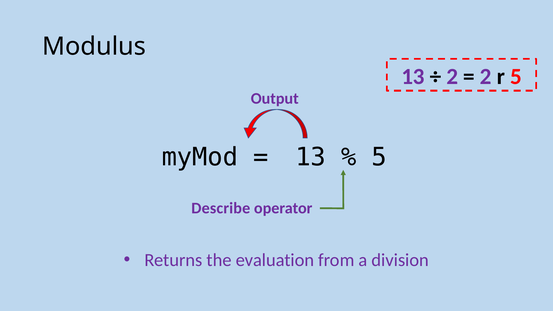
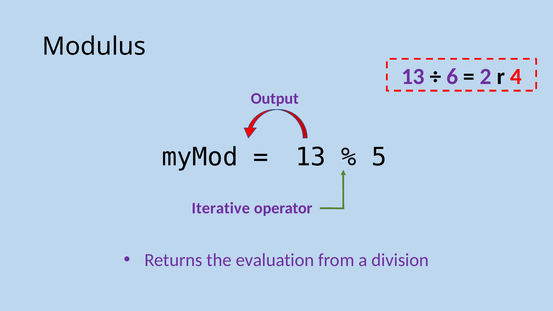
2: 2 -> 6 (452, 76)
r 5: 5 -> 4 (516, 76)
Describe: Describe -> Iterative (221, 208)
